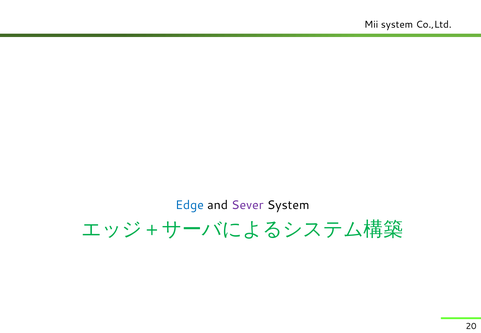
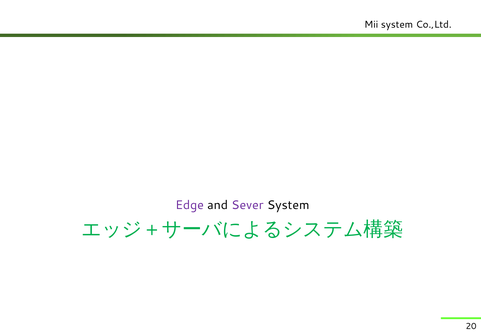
Edge colour: blue -> purple (190, 205)
